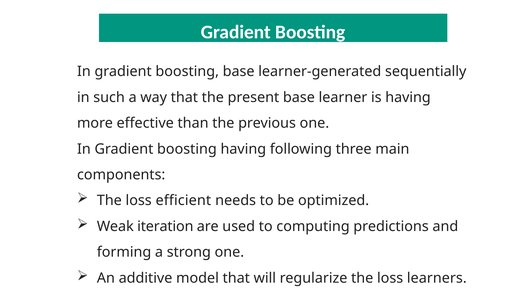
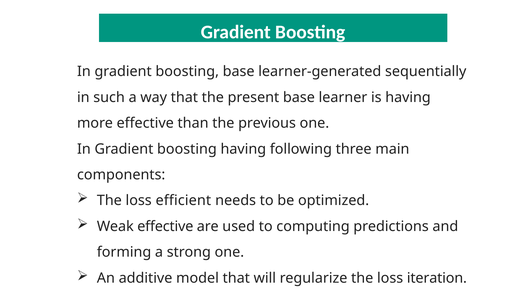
Weak iteration: iteration -> effective (165, 227)
learners: learners -> iteration (437, 278)
